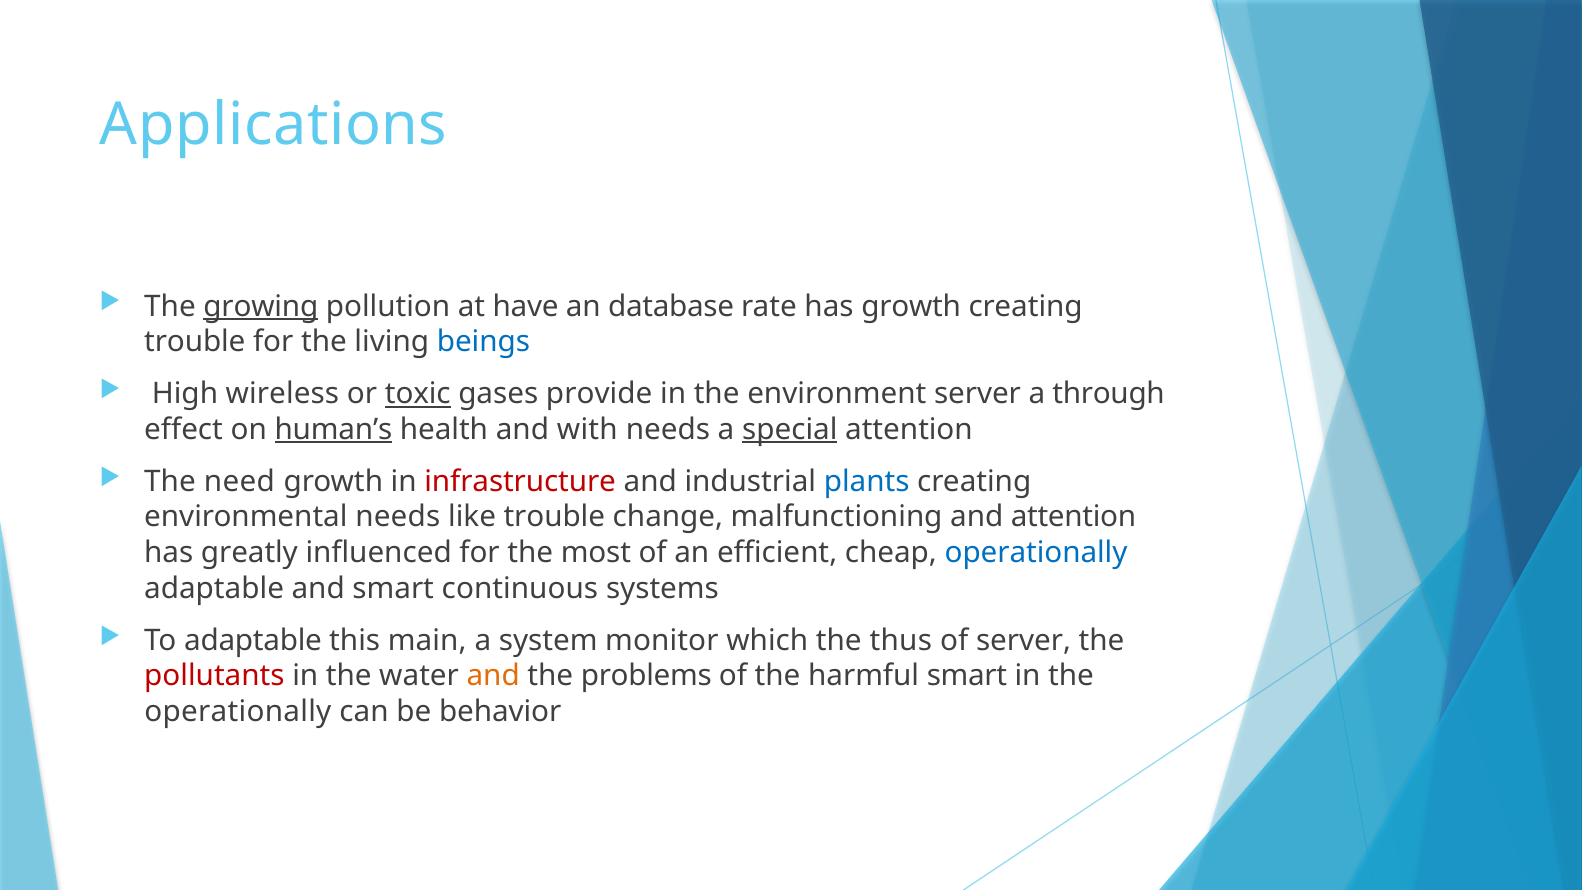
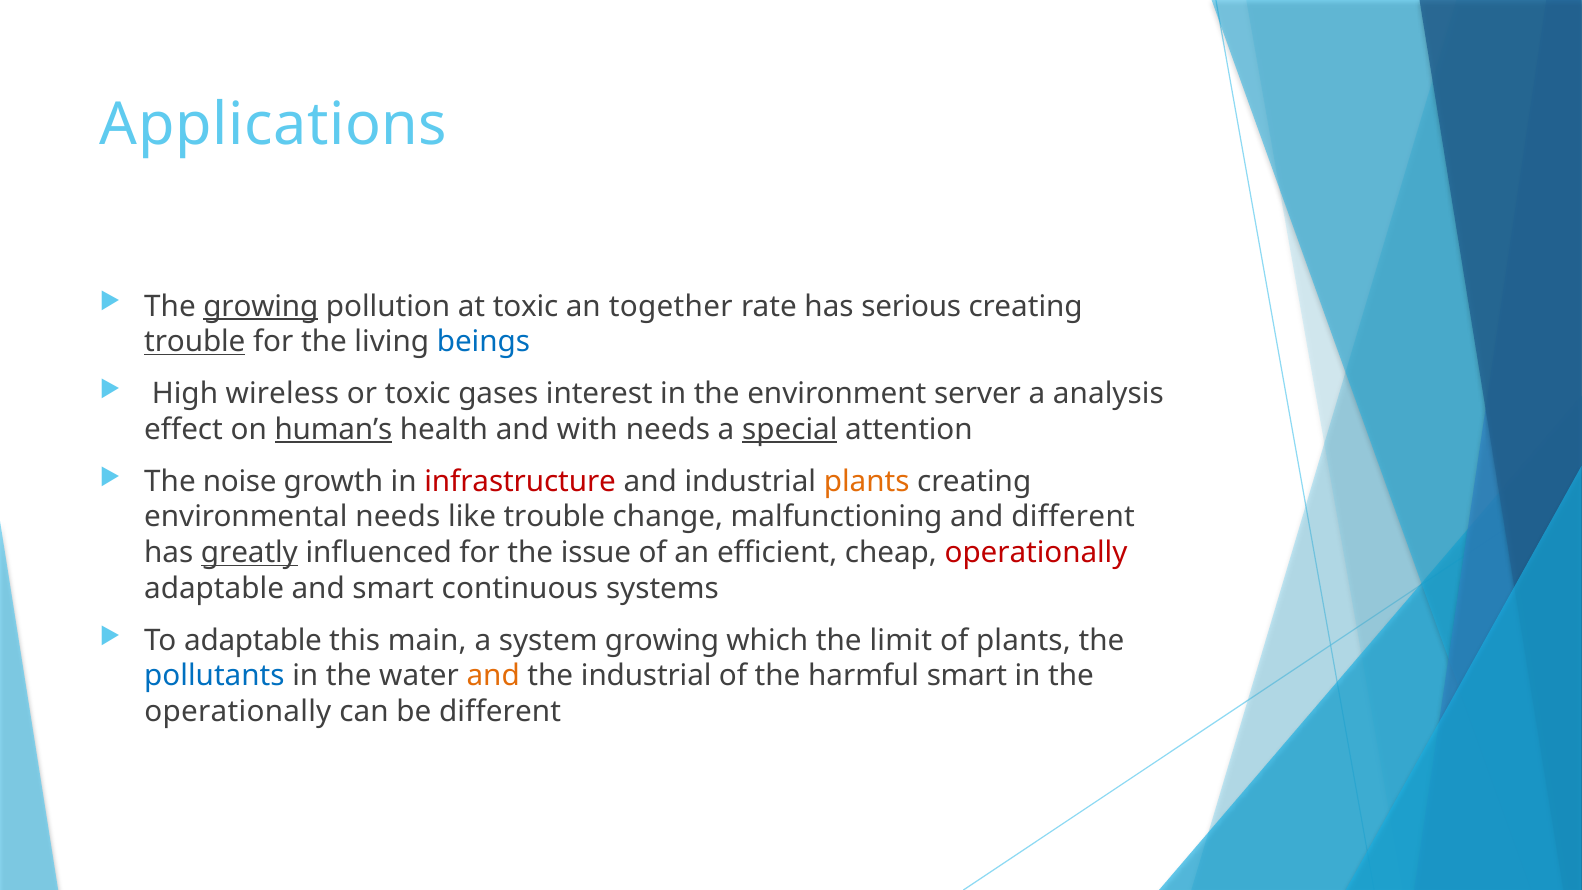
at have: have -> toxic (526, 306)
database: database -> together (671, 306)
has growth: growth -> serious (911, 306)
trouble underline: none -> present (195, 342)
toxic underline: present -> none (418, 394)
provide: provide -> interest (599, 394)
through: through -> analysis (1108, 394)
need: need -> noise (240, 482)
plants colour: blue -> orange (867, 482)
and attention: attention -> different (1073, 517)
greatly underline: none -> present (249, 553)
most: most -> issue (596, 553)
operationally colour: blue -> red (1036, 553)
system monitor: monitor -> growing (662, 640)
thus: thus -> limit (901, 640)
of server: server -> plants (1023, 640)
pollutants colour: red -> blue (214, 676)
the problems: problems -> industrial (646, 676)
be behavior: behavior -> different (500, 712)
